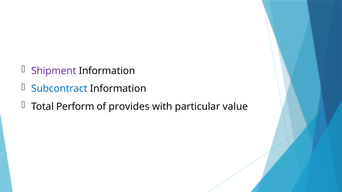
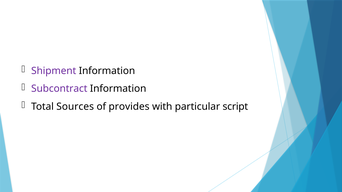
Subcontract colour: blue -> purple (59, 89)
Perform: Perform -> Sources (75, 107)
value: value -> script (235, 107)
